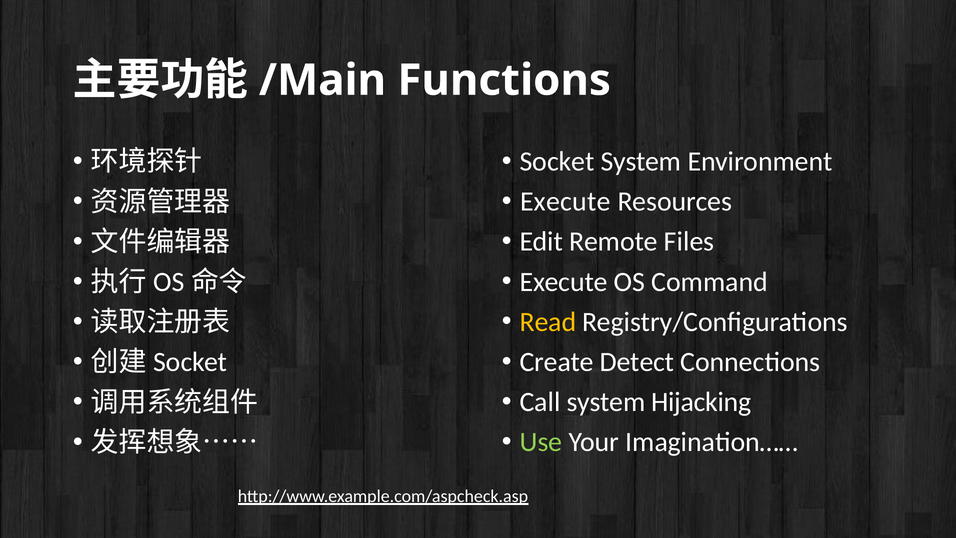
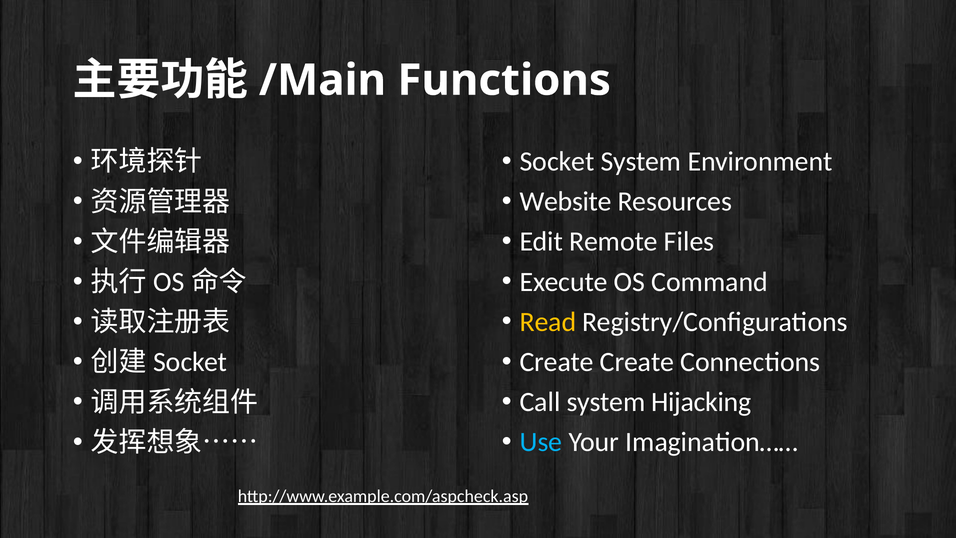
Execute: Execute -> Website (566, 202)
Create Detect: Detect -> Create (637, 362)
Use colour: light green -> light blue (541, 442)
